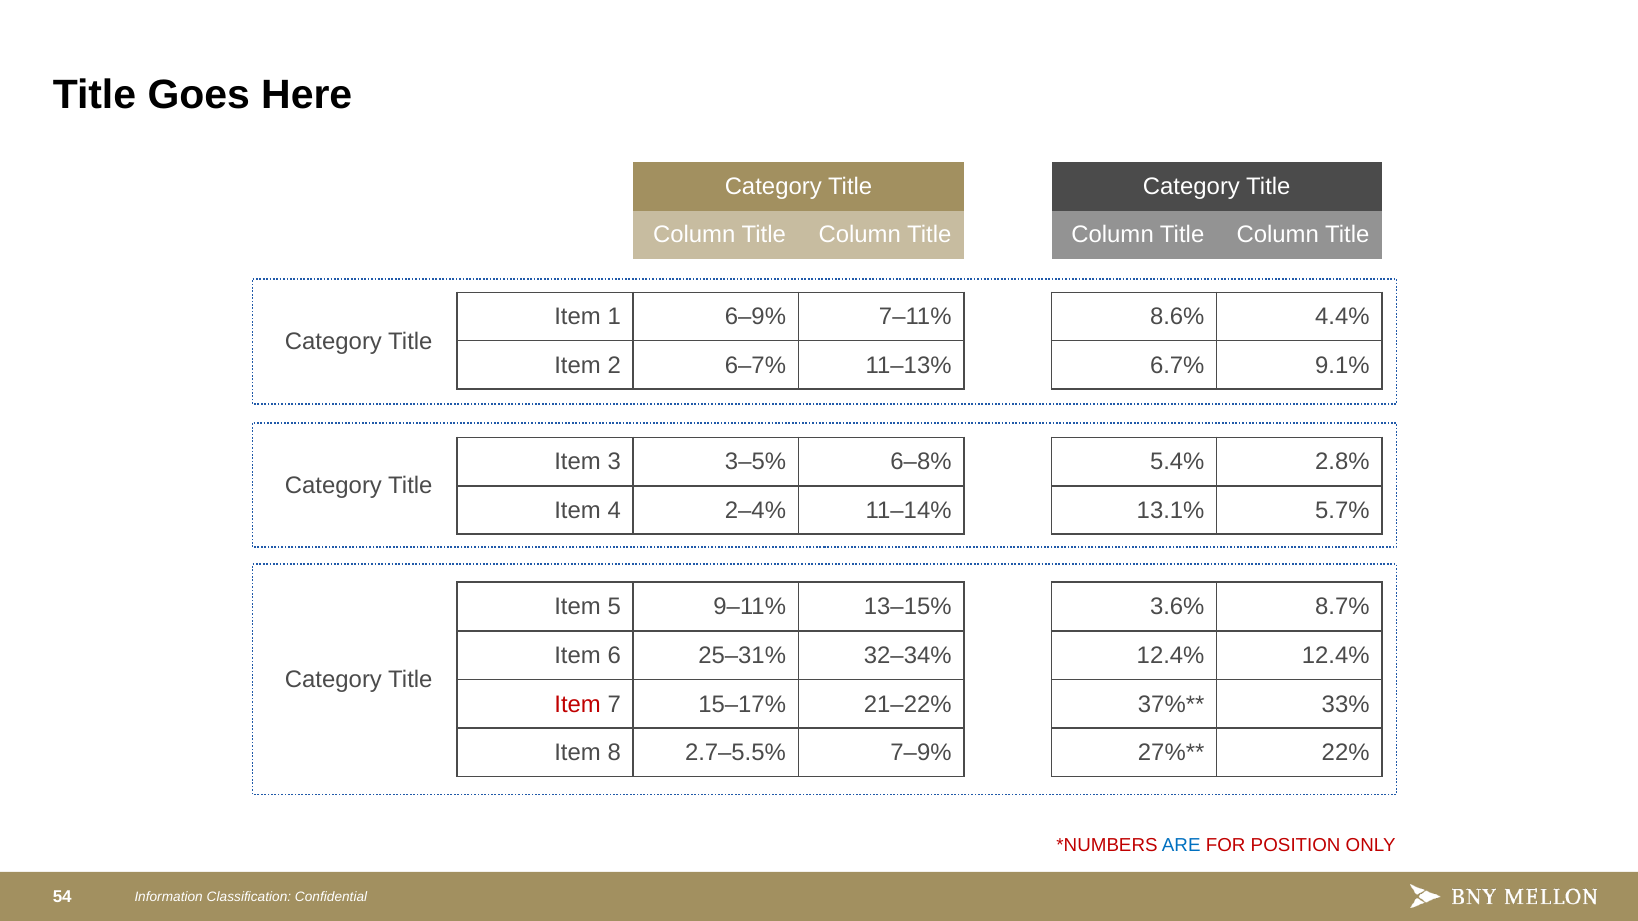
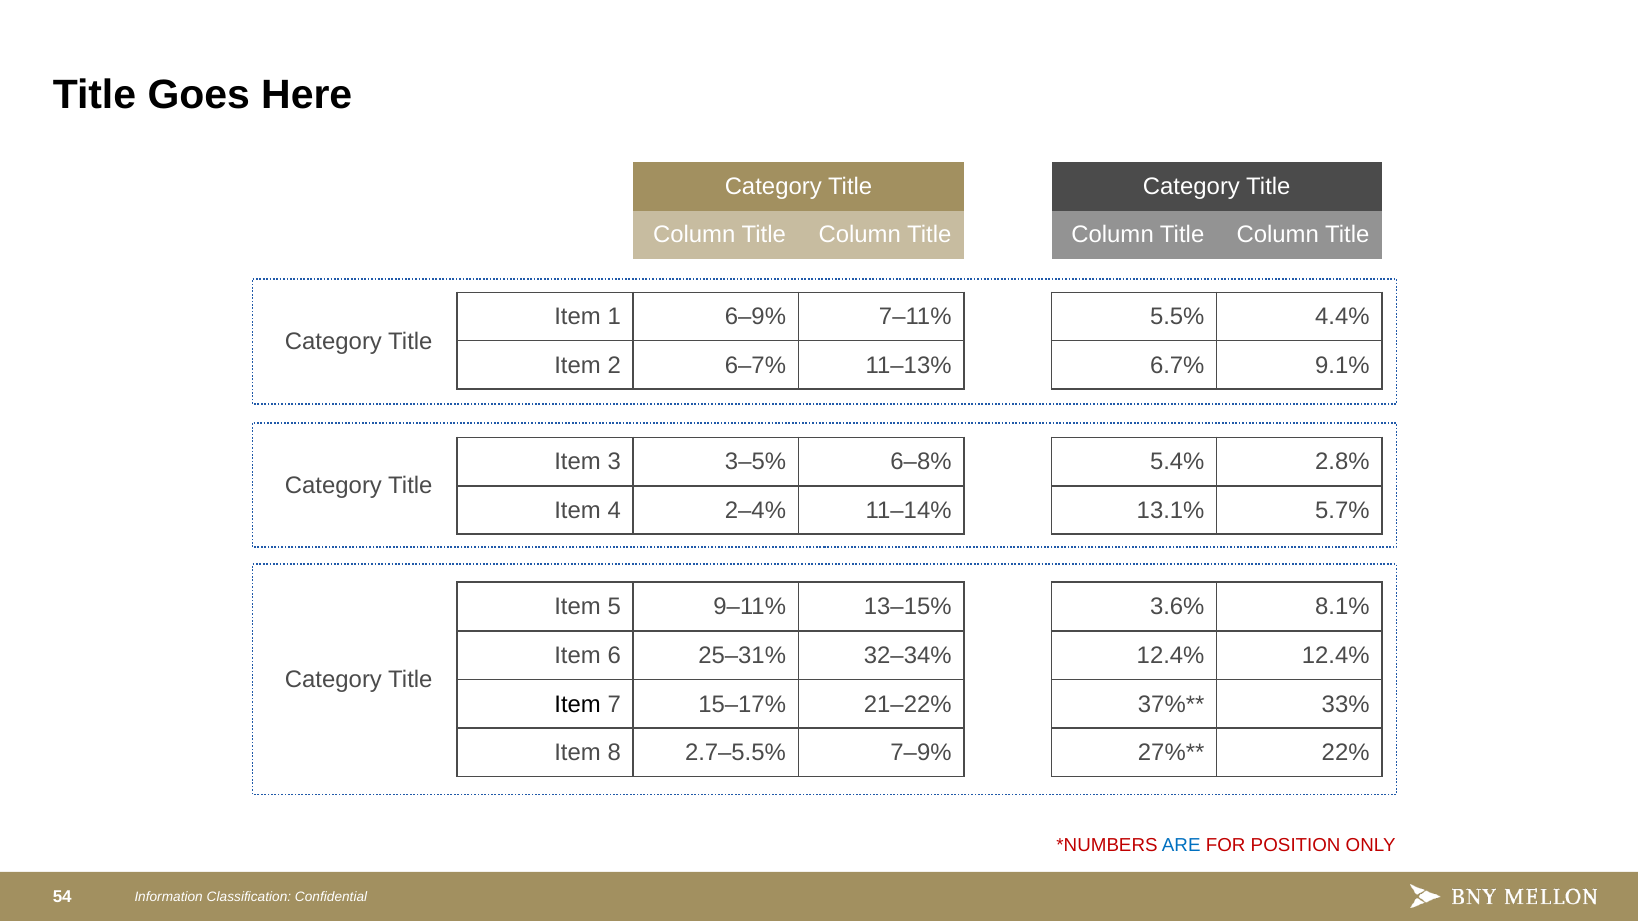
8.6%: 8.6% -> 5.5% (1177, 317)
8.7%: 8.7% -> 8.1% (1342, 607)
Item colour: red -> black (578, 705)
